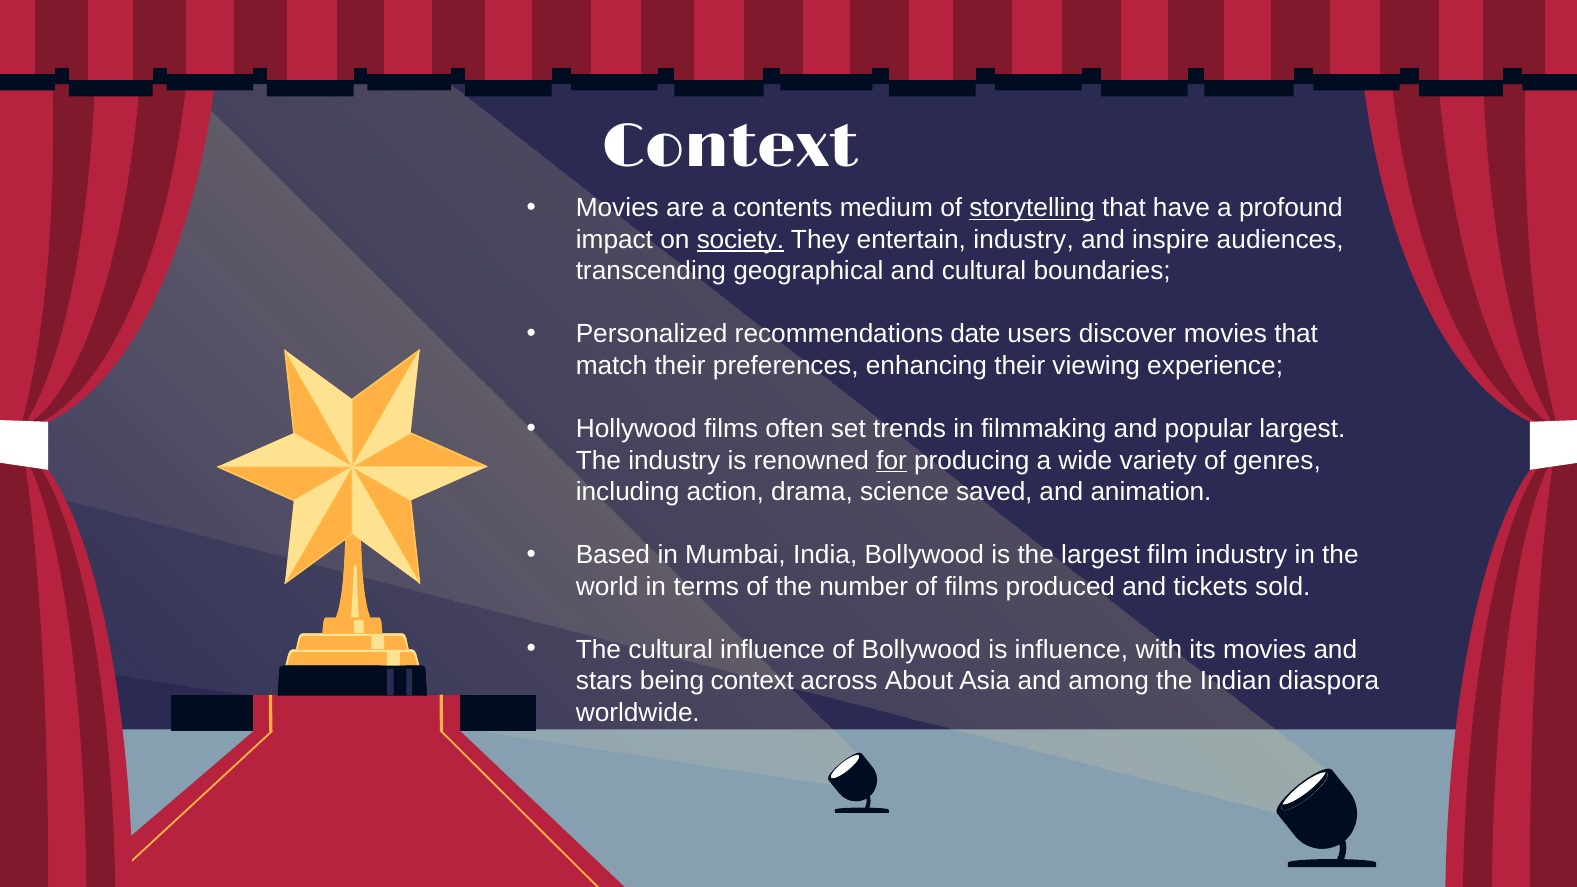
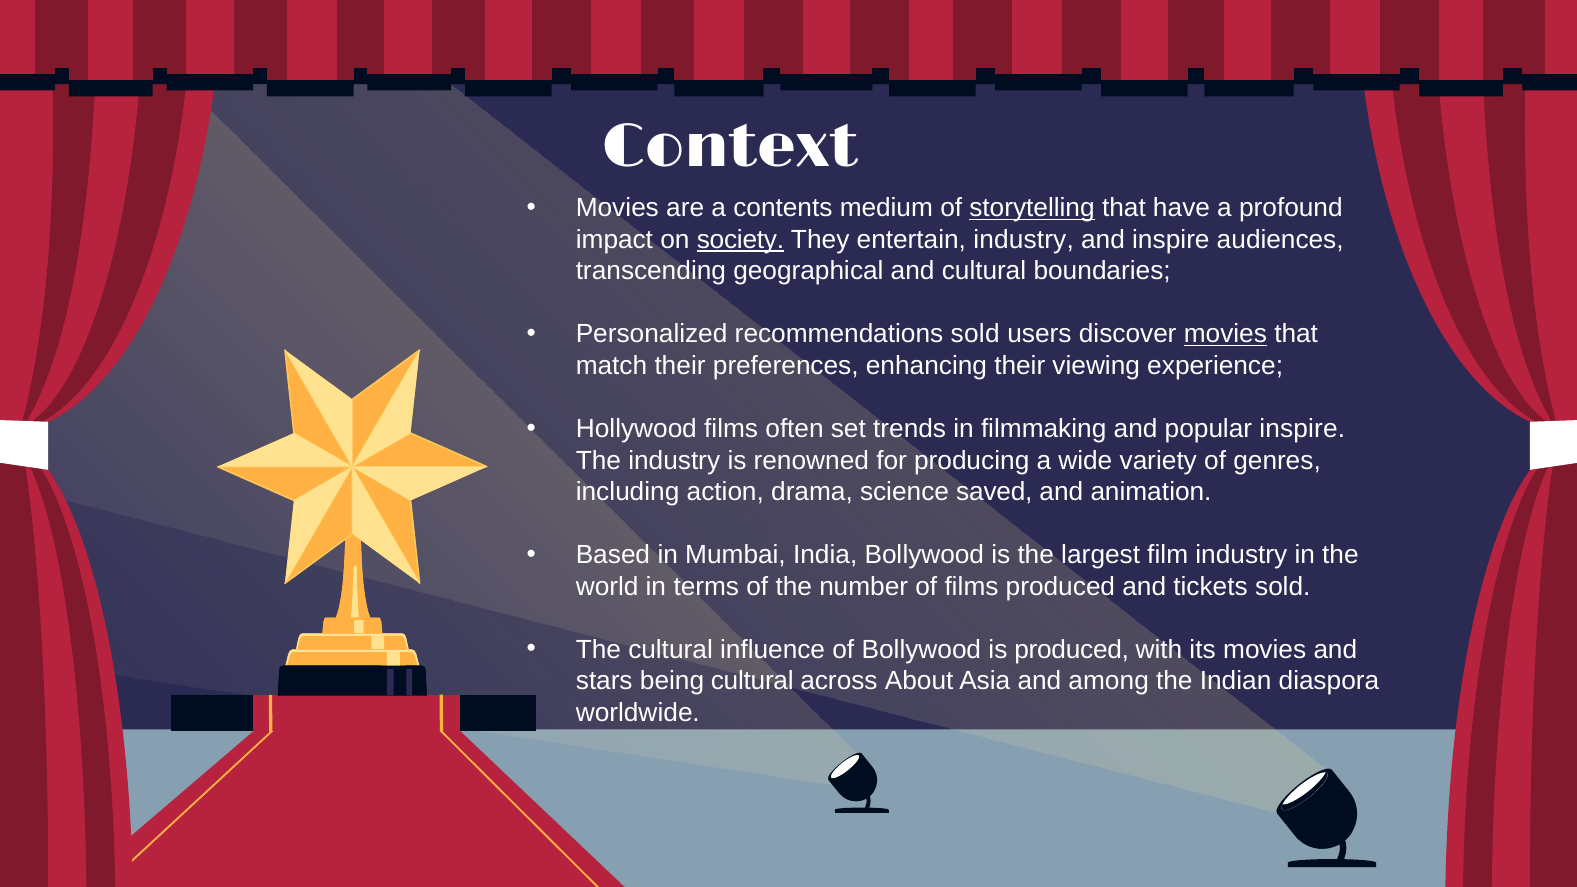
recommendations date: date -> sold (975, 334)
movies underline: none -> present (1225, 334)
popular largest: largest -> inspire (1302, 429)
for underline: present -> none (892, 460)
is influence: influence -> produced (1072, 650)
being context: context -> cultural (752, 681)
